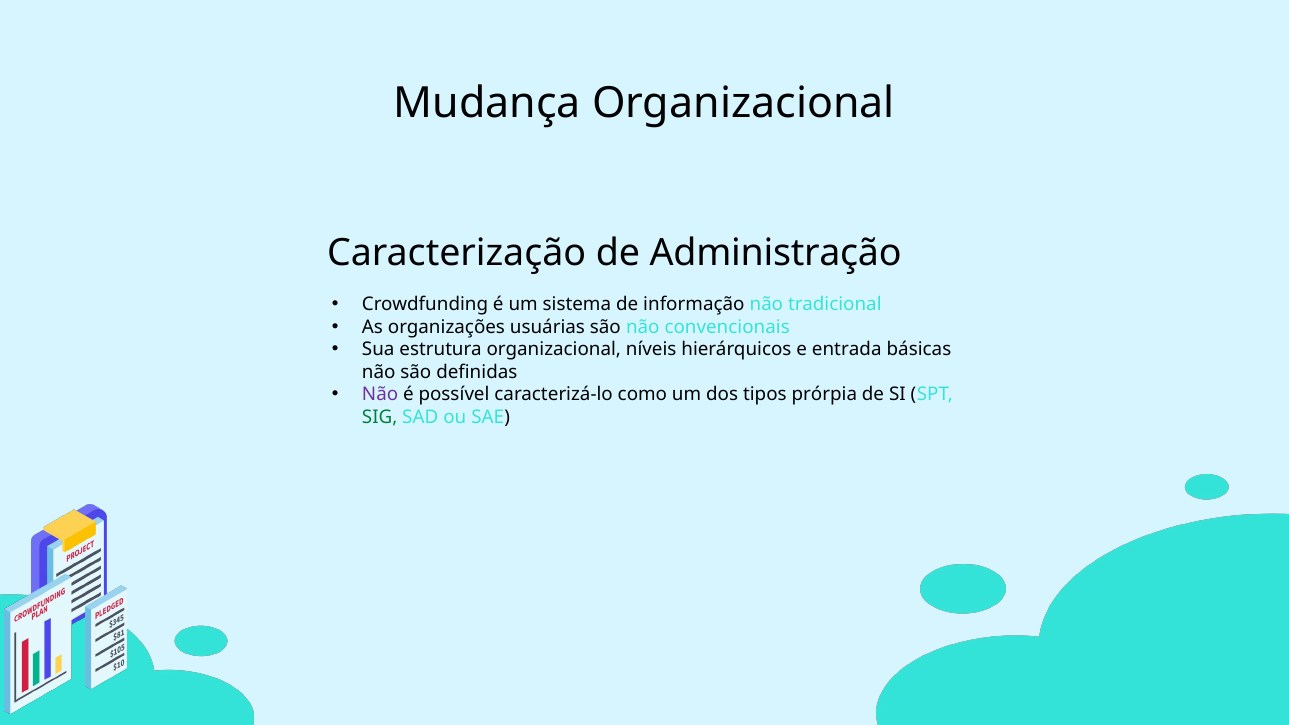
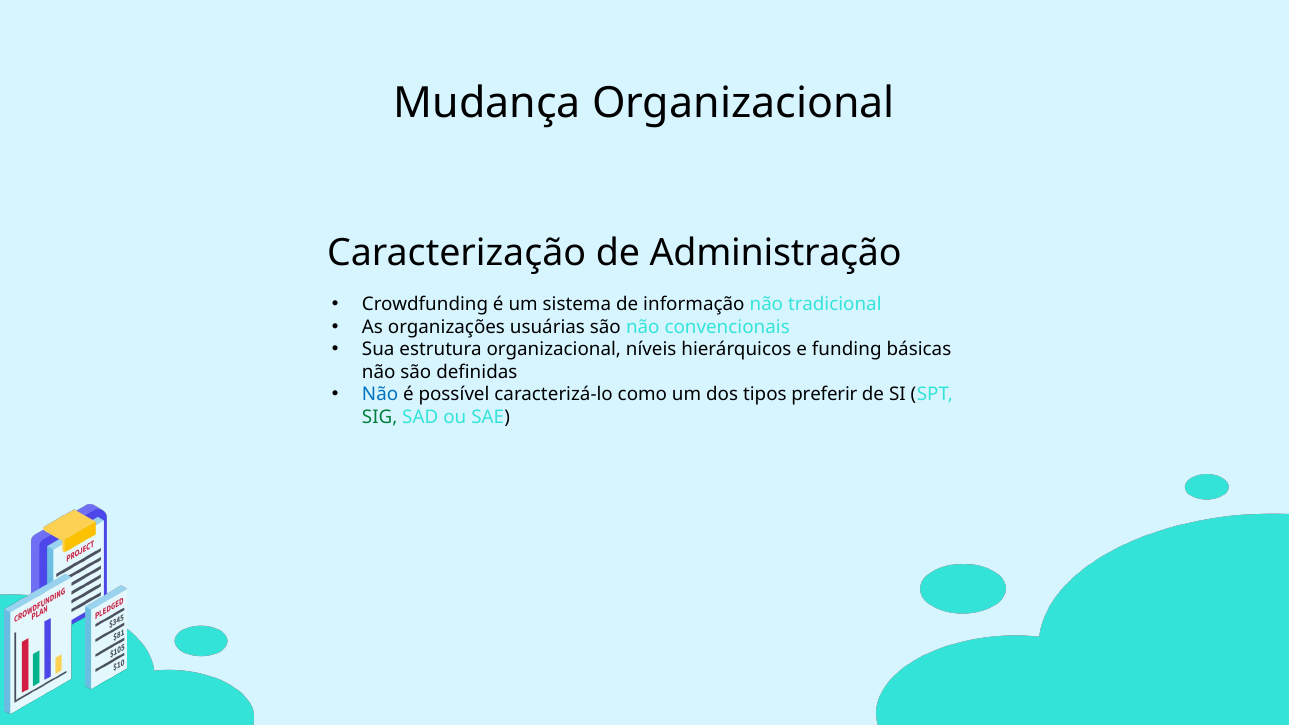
entrada: entrada -> funding (847, 349)
Não colour: purple -> blue (380, 395)
prórpia: prórpia -> preferir (824, 395)
